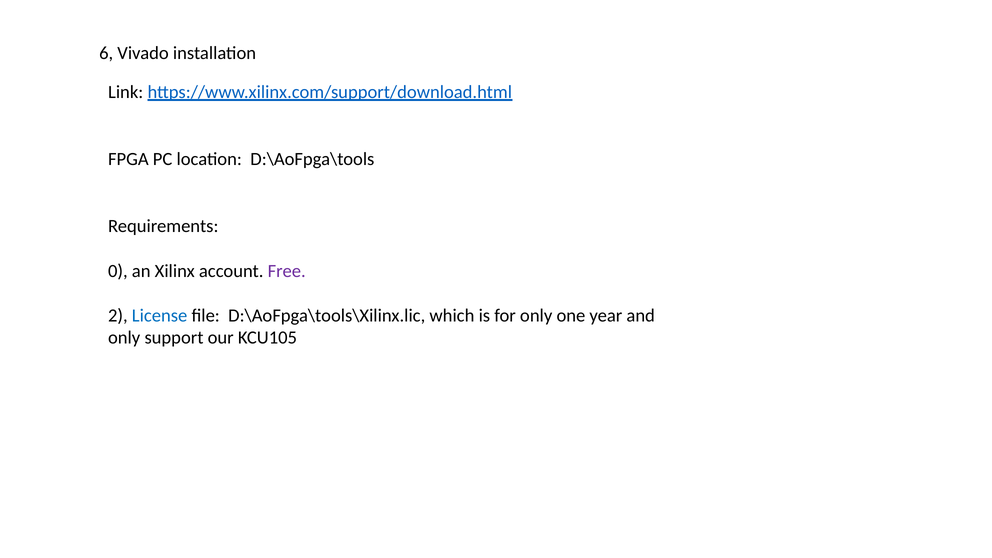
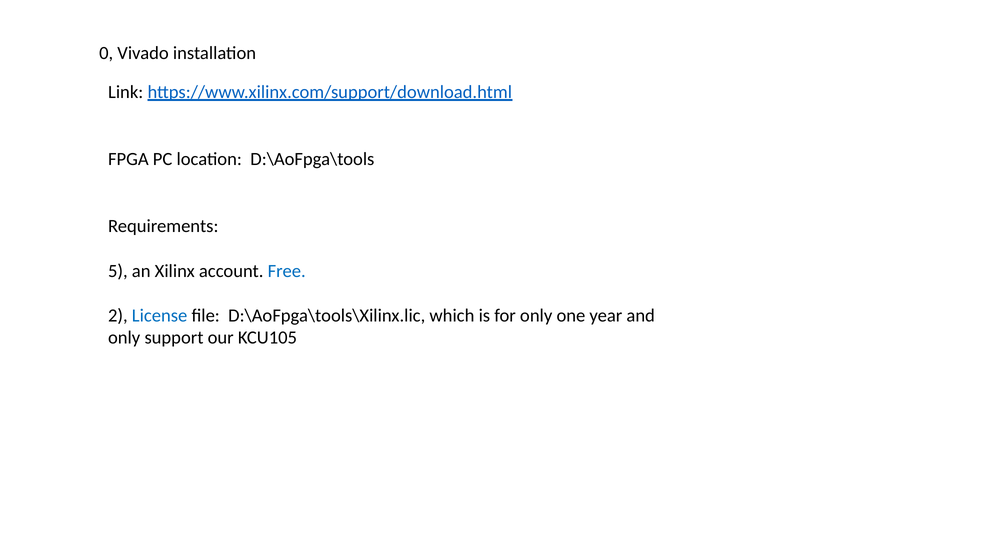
6: 6 -> 0 (106, 53)
0: 0 -> 5 (118, 271)
Free colour: purple -> blue (287, 271)
